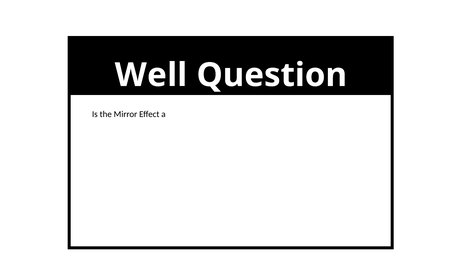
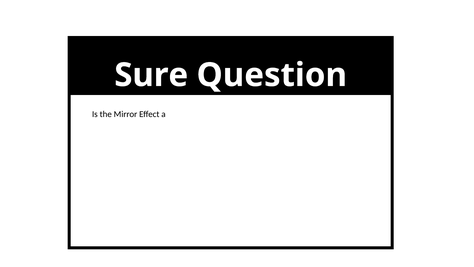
Well: Well -> Sure (151, 75)
